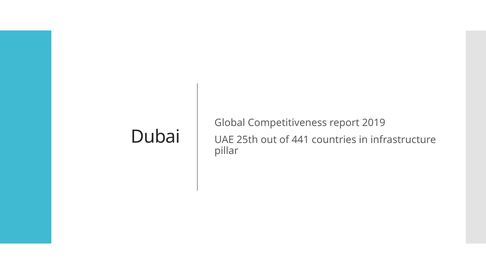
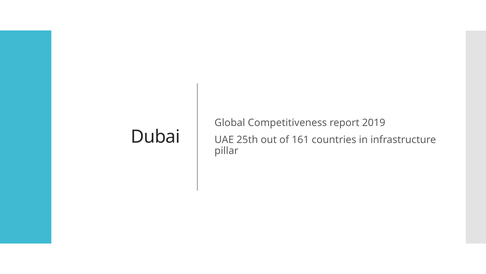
441: 441 -> 161 (300, 139)
